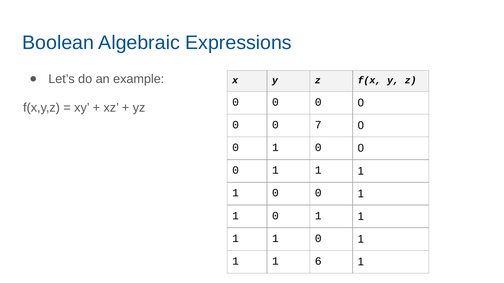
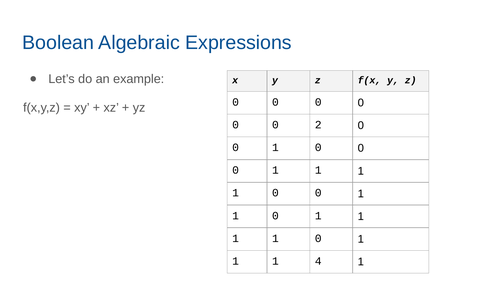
7: 7 -> 2 (318, 125)
6: 6 -> 4 (318, 262)
